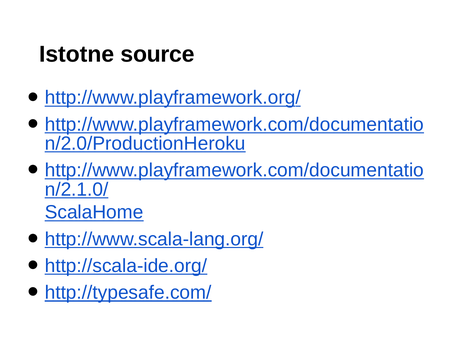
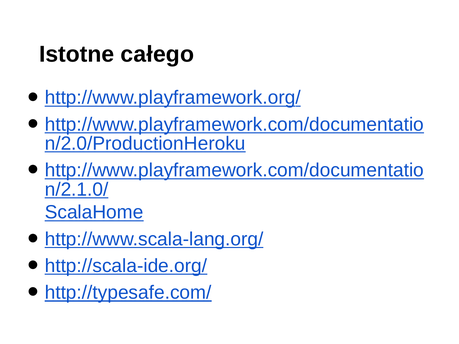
source: source -> całego (157, 54)
